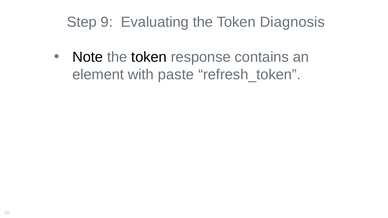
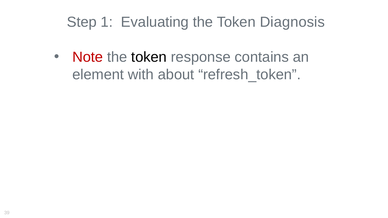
9: 9 -> 1 (107, 22)
Note colour: black -> red (88, 57)
paste: paste -> about (176, 75)
